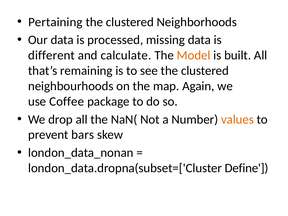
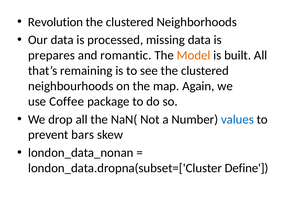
Pertaining: Pertaining -> Revolution (55, 22)
different: different -> prepares (52, 55)
calculate: calculate -> romantic (126, 55)
values colour: orange -> blue (237, 119)
